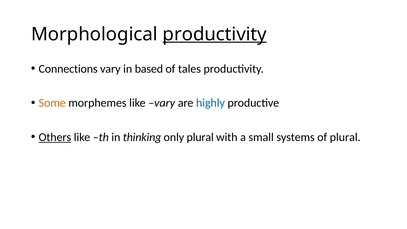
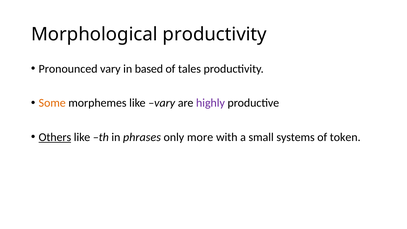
productivity underline: present -> none (215, 34)
Connections: Connections -> Pronounced (68, 69)
highly colour: blue -> purple (210, 103)
thinking: thinking -> phrases (142, 137)
only plural: plural -> more (200, 137)
of plural: plural -> token (345, 137)
